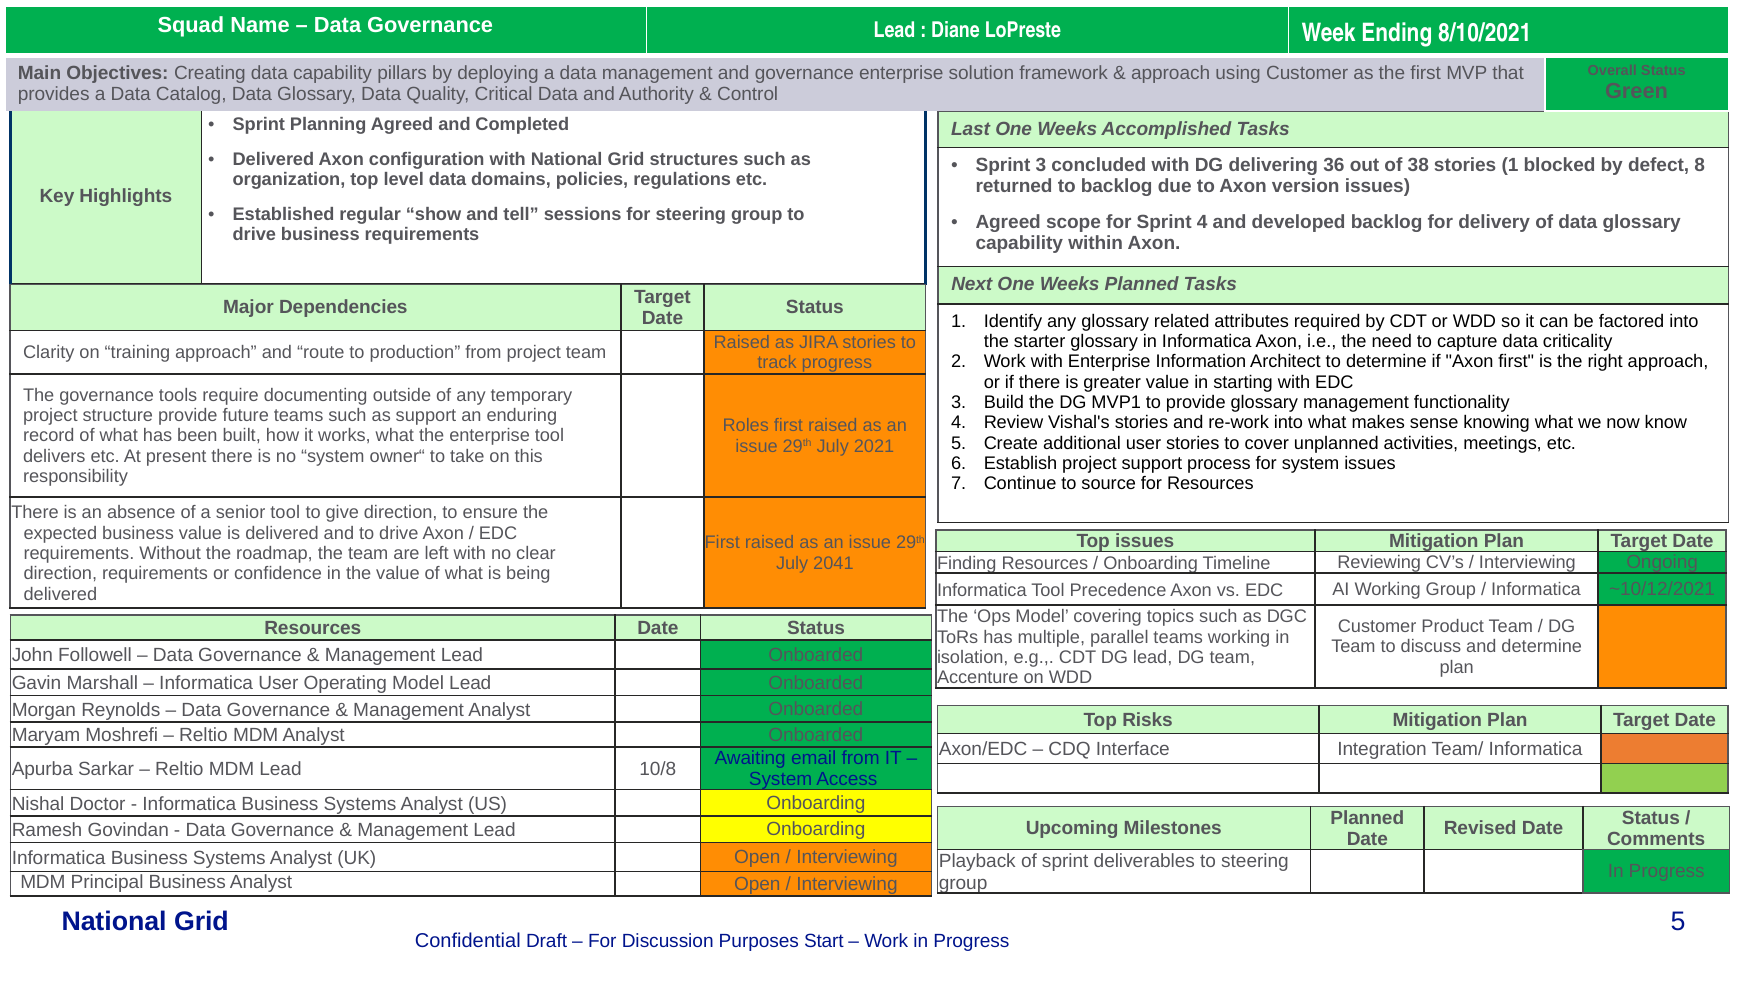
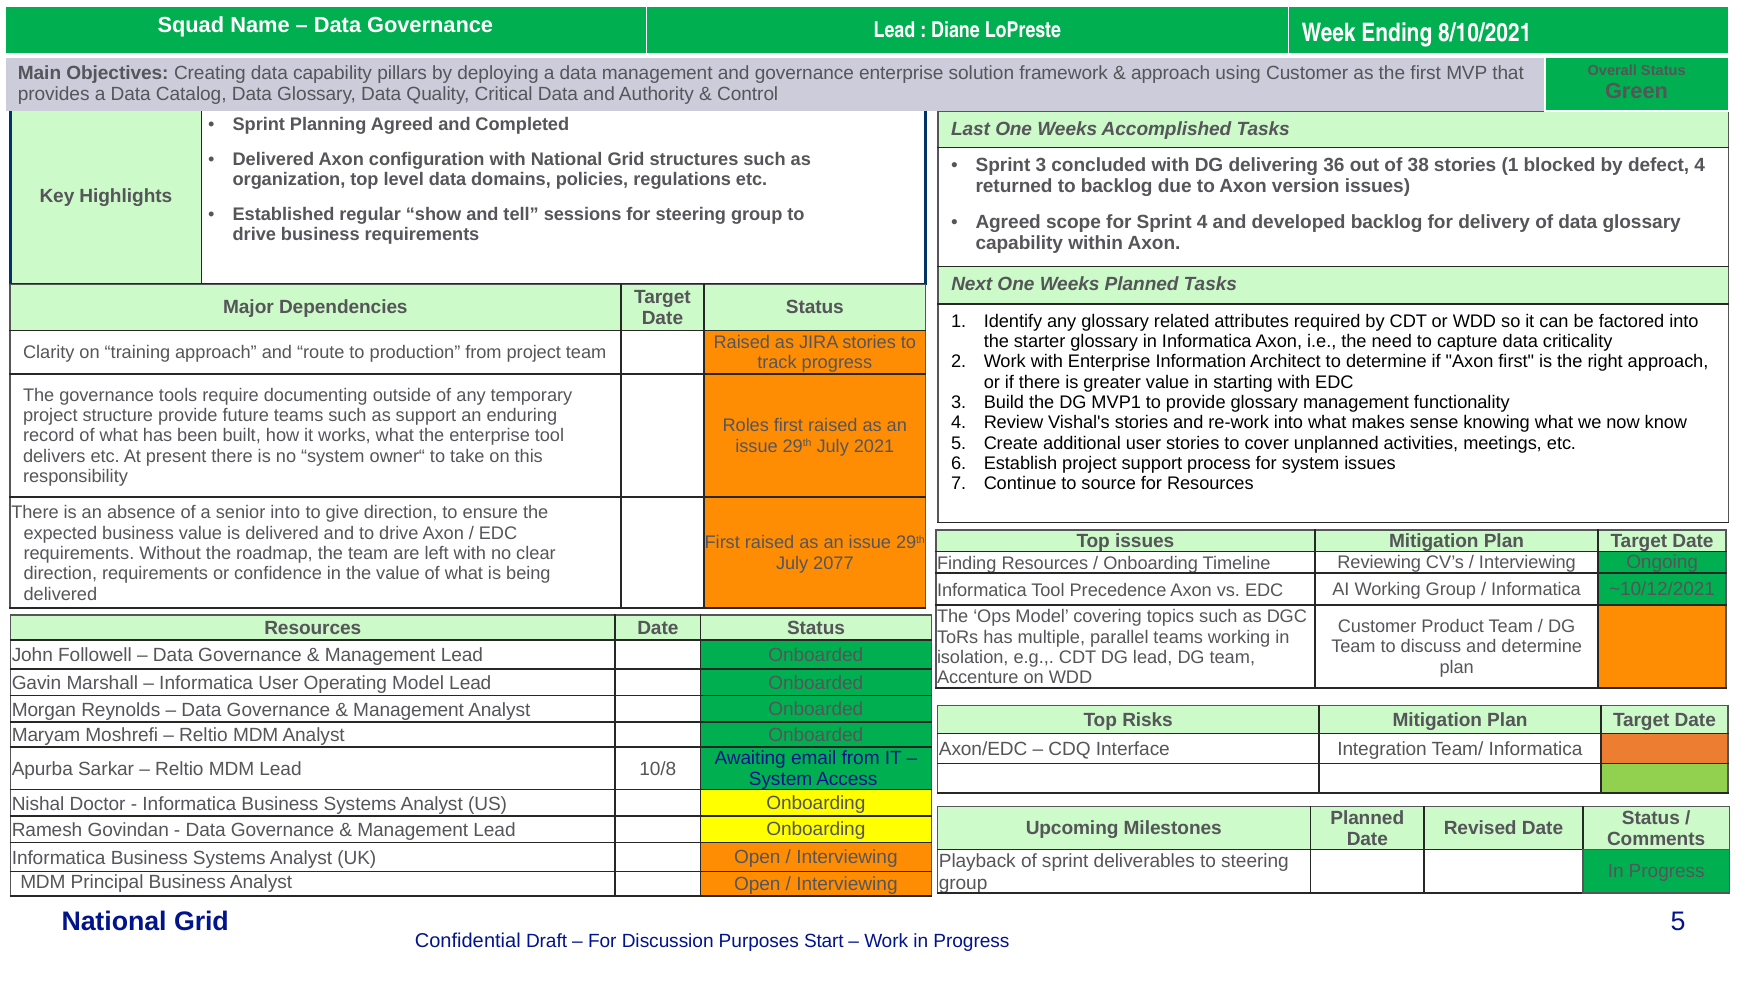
defect 8: 8 -> 4 (1700, 165)
senior tool: tool -> into (285, 513)
2041: 2041 -> 2077 (833, 563)
